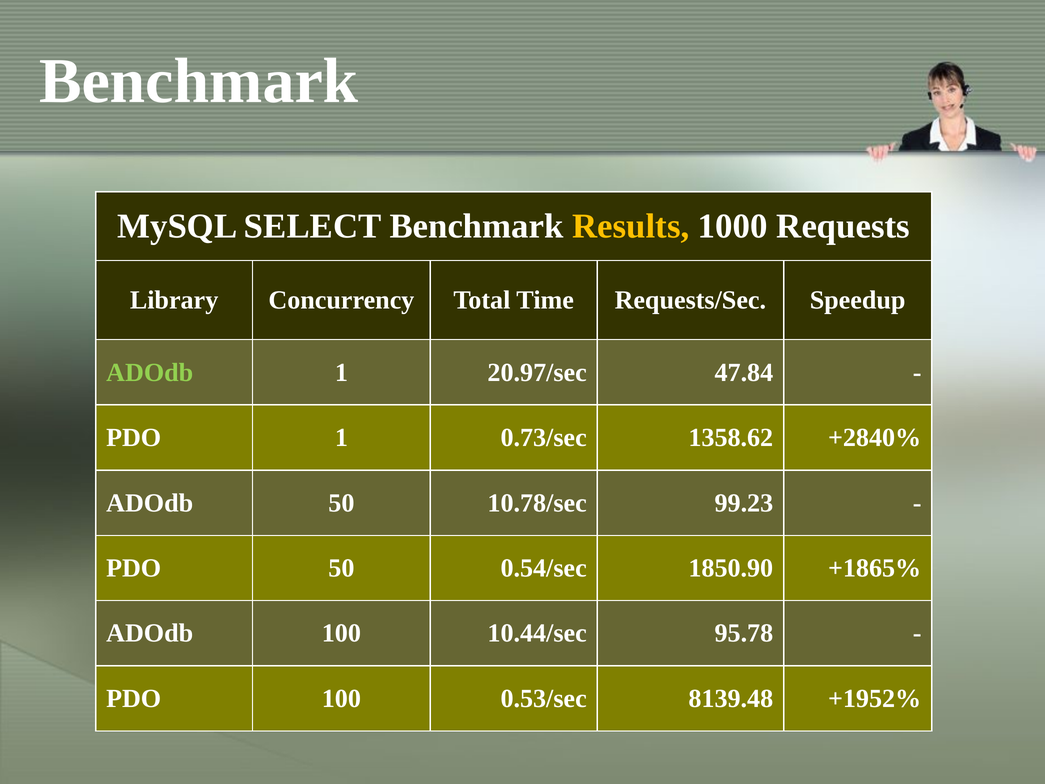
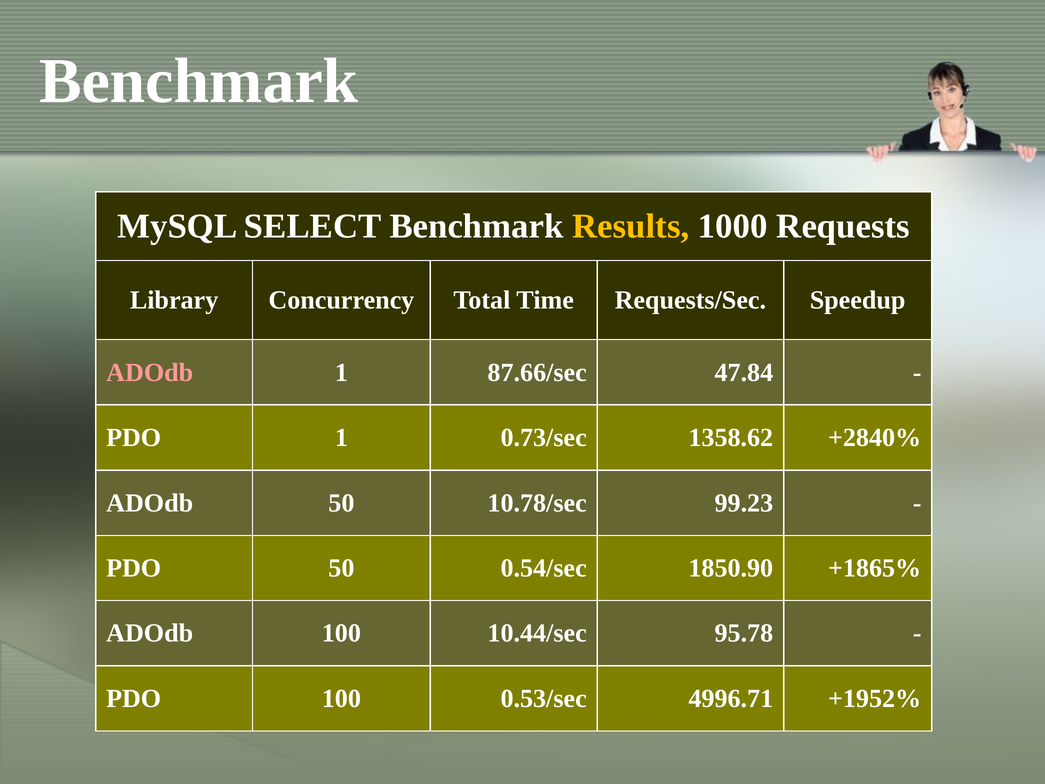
ADOdb colour: light green -> pink (150, 372)
20.97/sec: 20.97/sec -> 87.66/sec (537, 372)
8139.48: 8139.48 -> 4996.71 (731, 698)
